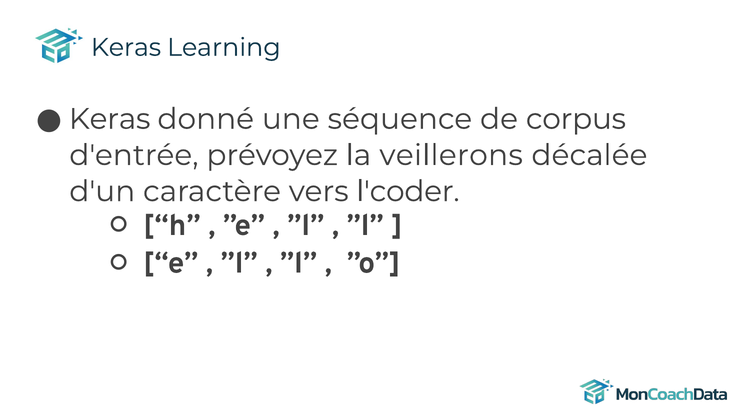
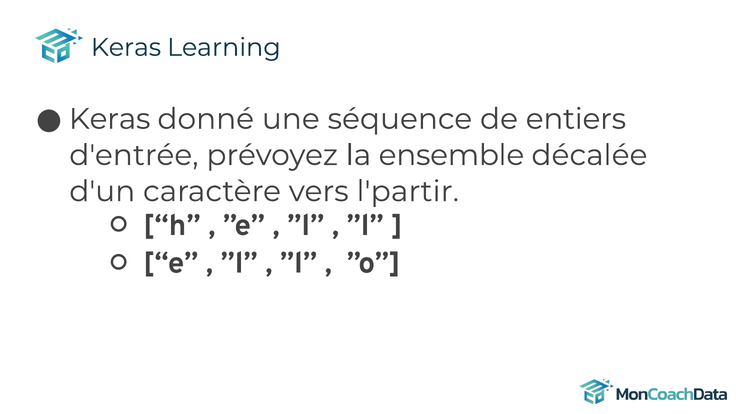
corpus: corpus -> entiers (576, 119)
veillerons: veillerons -> ensemble (451, 155)
l'coder: l'coder -> l'partir (408, 191)
